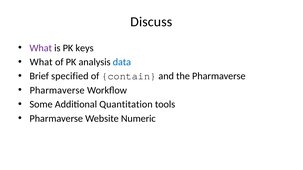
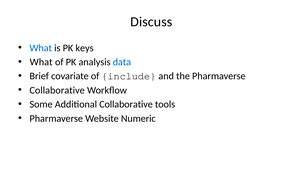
What colour: purple -> blue (41, 48)
specified: specified -> covariate (70, 76)
contain: contain -> include (129, 76)
Pharmaverse: Pharmaverse -> Collaborative (57, 90)
Additional Quantitation: Quantitation -> Collaborative (126, 105)
